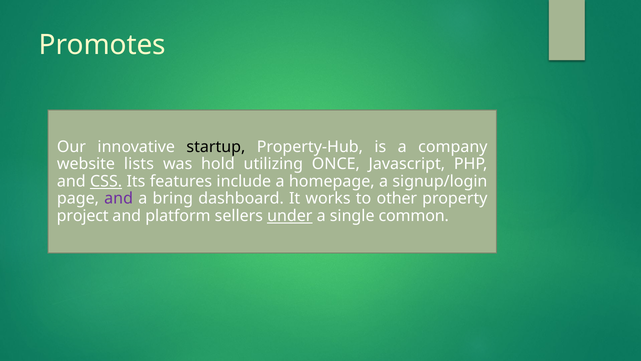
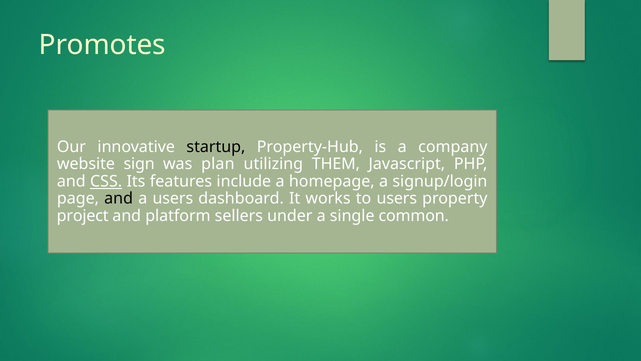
lists: lists -> sign (139, 164)
hold: hold -> plan (218, 164)
ONCE: ONCE -> THEM (336, 164)
and colour: purple -> black (119, 198)
a bring: bring -> users (173, 198)
to other: other -> users (397, 198)
under underline: present -> none (290, 216)
